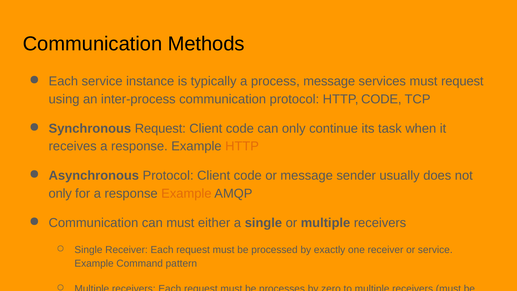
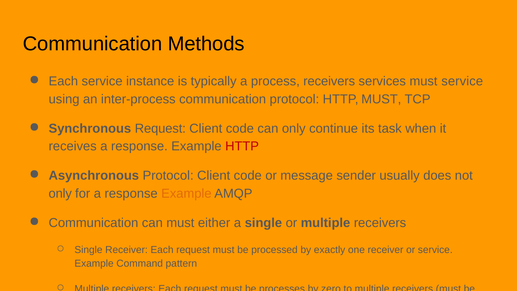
process message: message -> receivers (329, 81)
must request: request -> service (462, 81)
HTTP CODE: CODE -> MUST (381, 99)
HTTP colour: orange -> red (242, 146)
